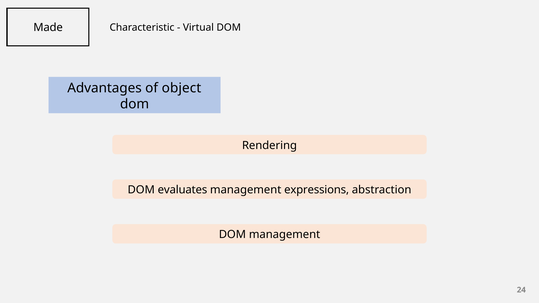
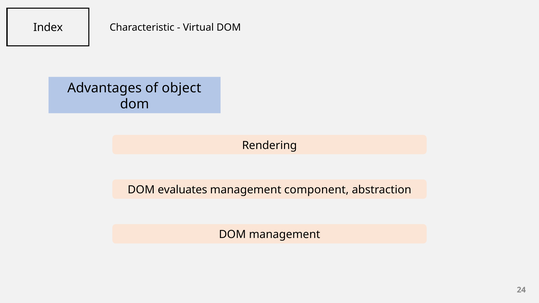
Made: Made -> Index (48, 28)
expressions: expressions -> component (317, 190)
